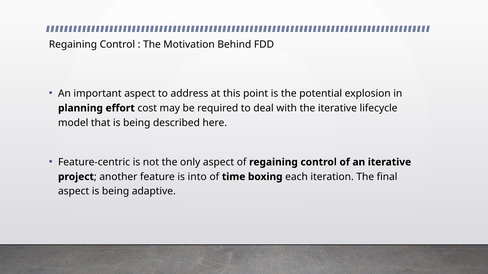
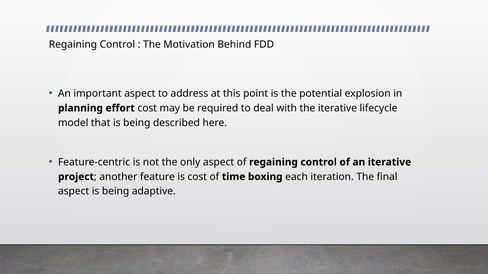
is into: into -> cost (197, 177)
